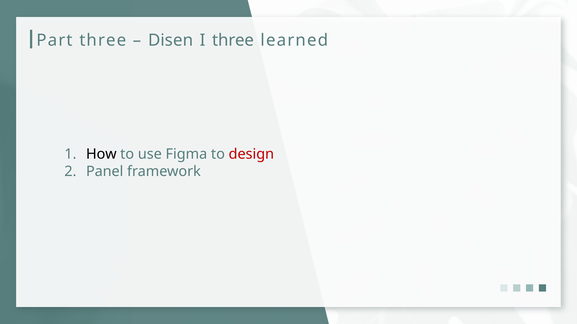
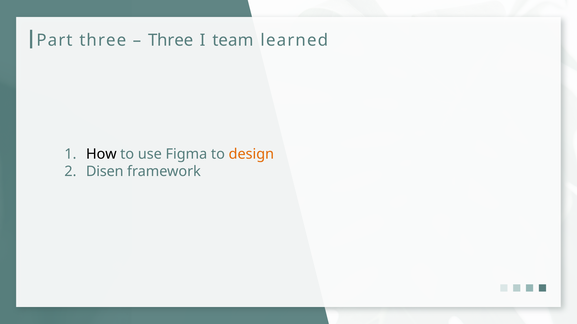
Disen: Disen -> Three (171, 40)
I three: three -> team (233, 40)
design colour: red -> orange (251, 154)
Panel: Panel -> Disen (105, 172)
